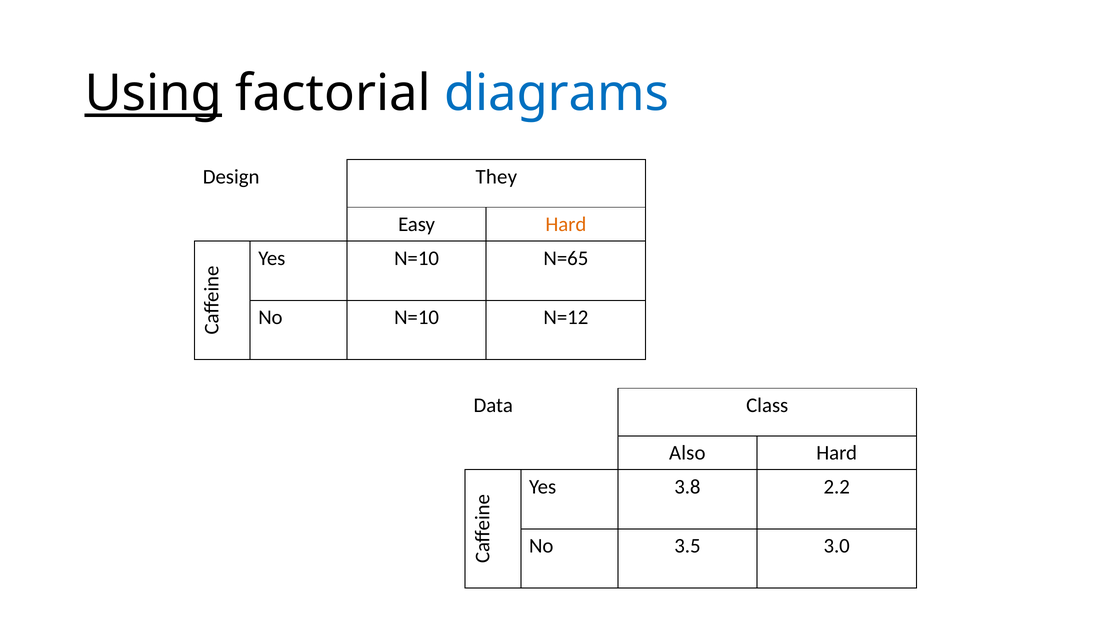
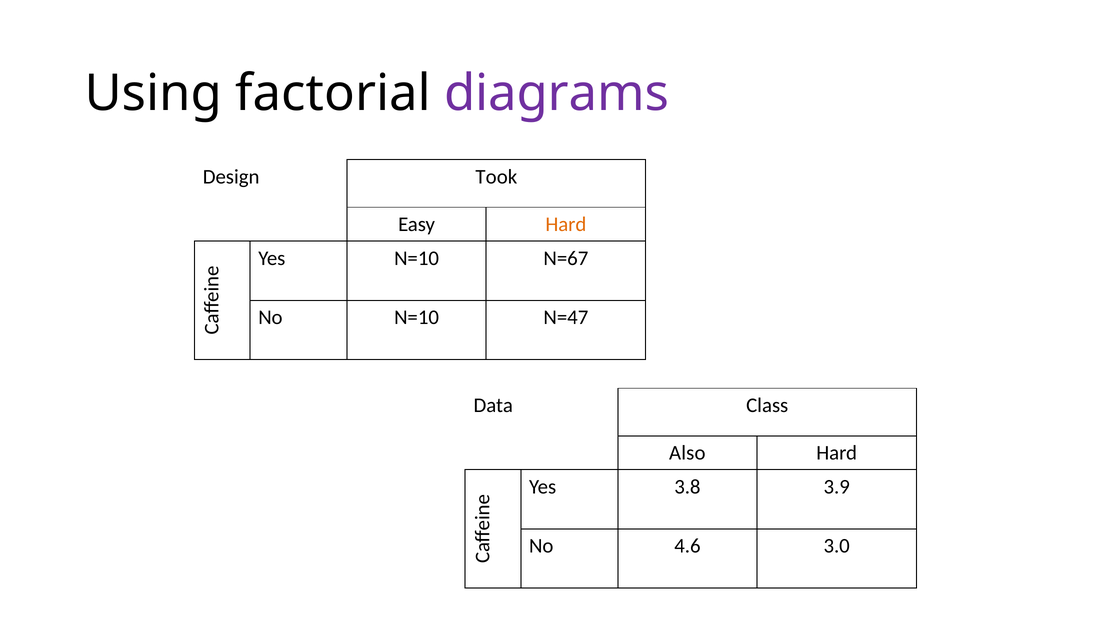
Using underline: present -> none (153, 93)
diagrams colour: blue -> purple (557, 93)
They: They -> Took (496, 177)
N=65: N=65 -> N=67 (566, 258)
N=12: N=12 -> N=47 (566, 317)
2.2: 2.2 -> 3.9 (837, 487)
3.5: 3.5 -> 4.6 (687, 546)
